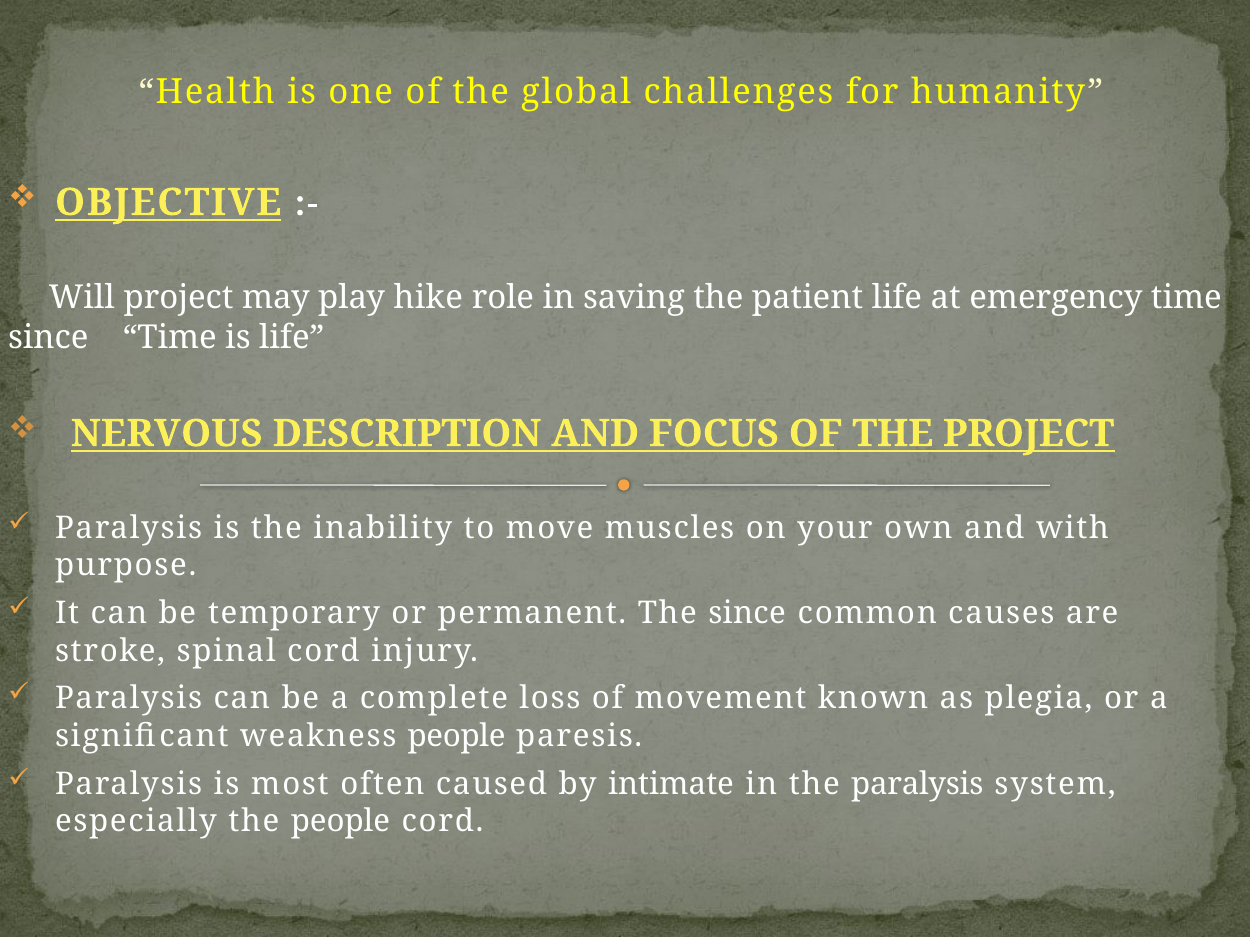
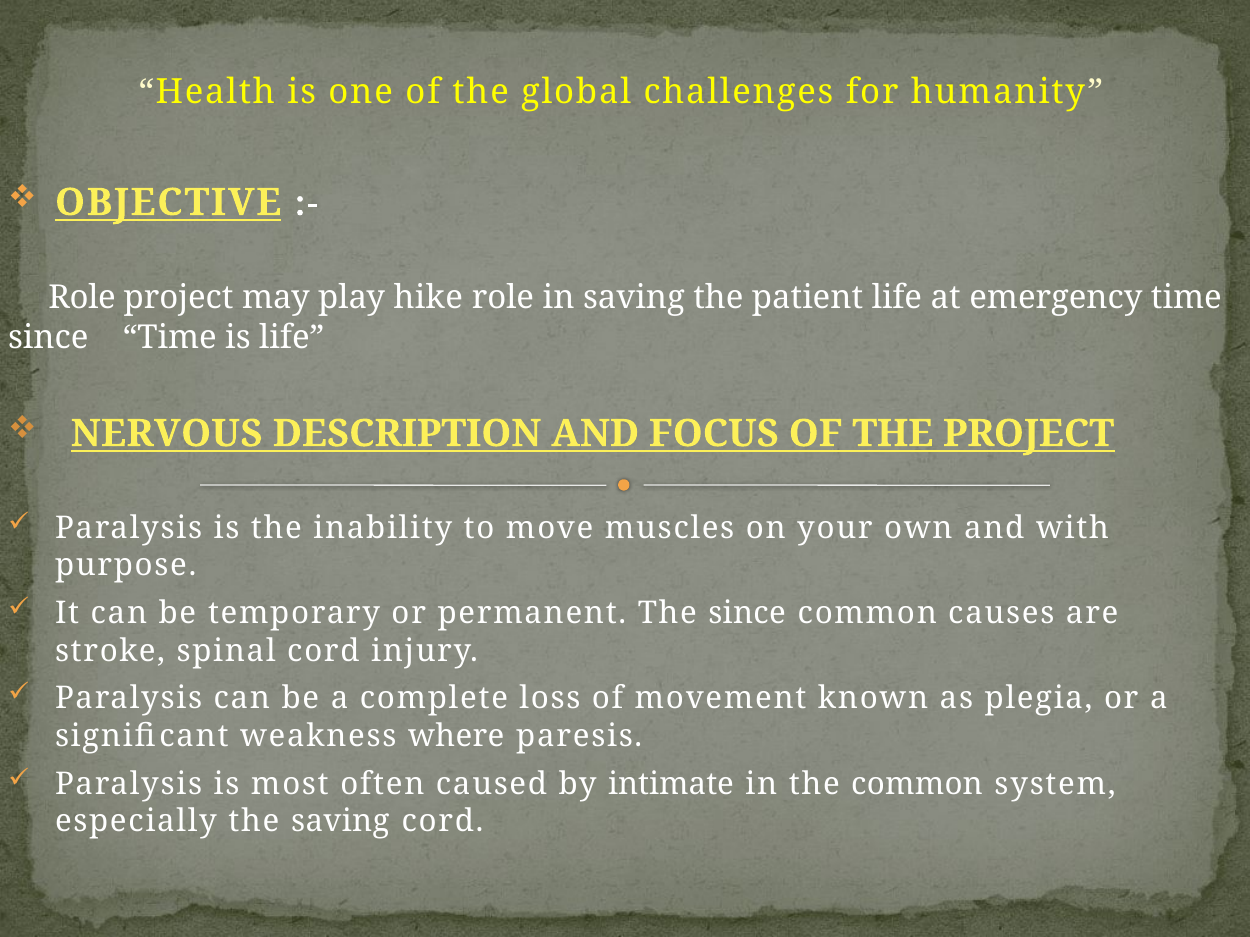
Will: Will -> Role (82, 298)
weakness people: people -> where (456, 737)
the paralysis: paralysis -> common (917, 784)
the people: people -> saving (340, 822)
